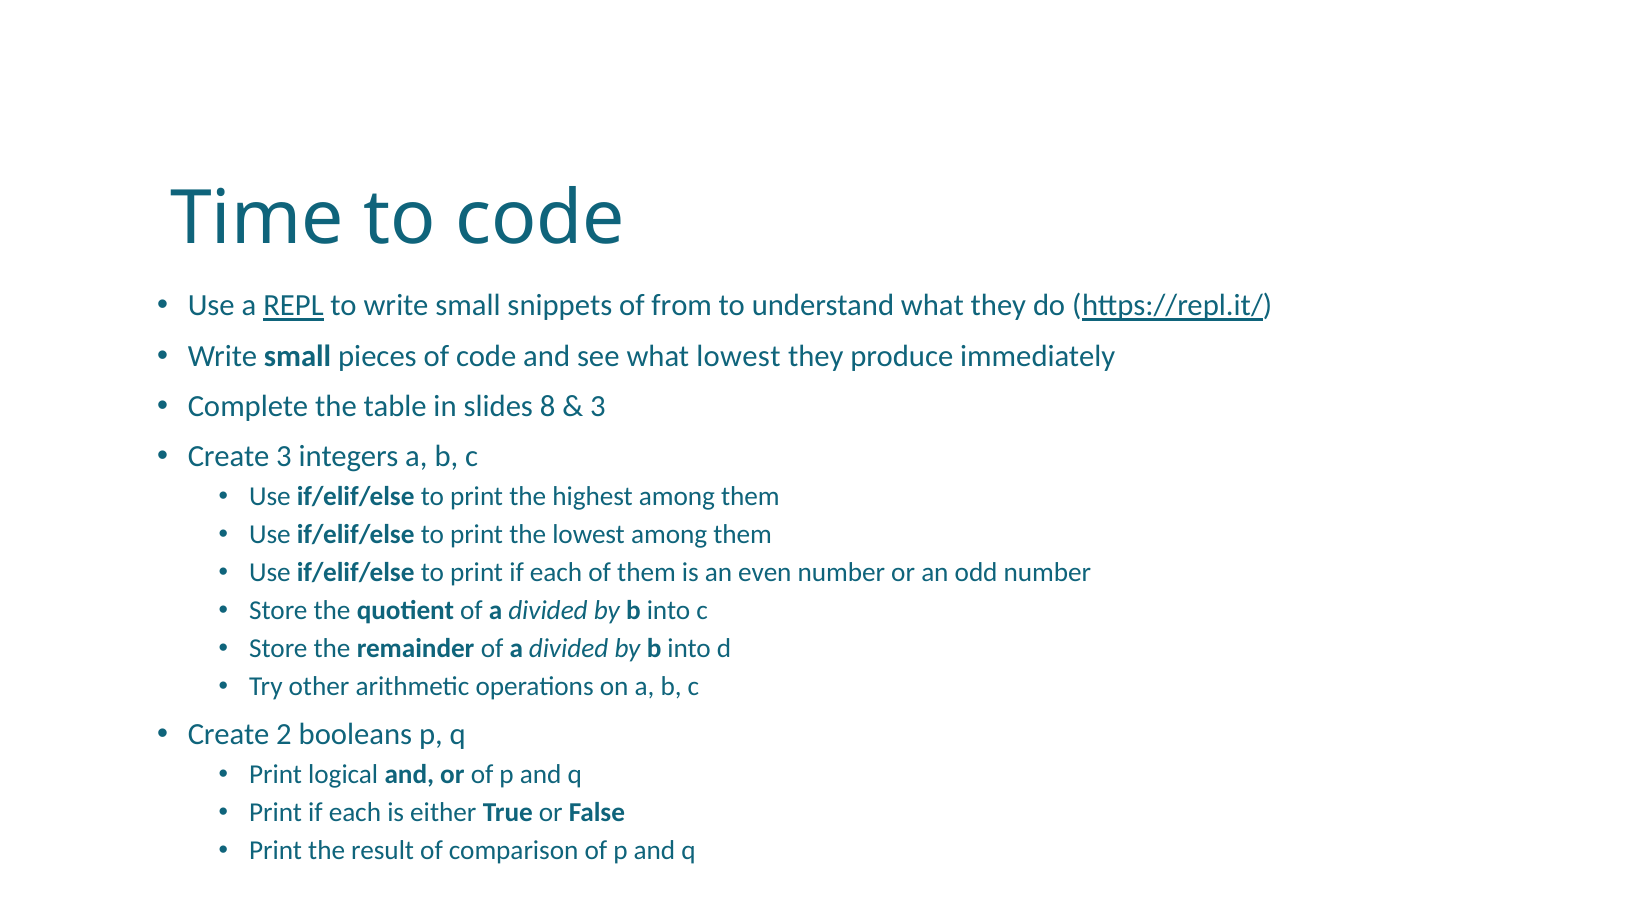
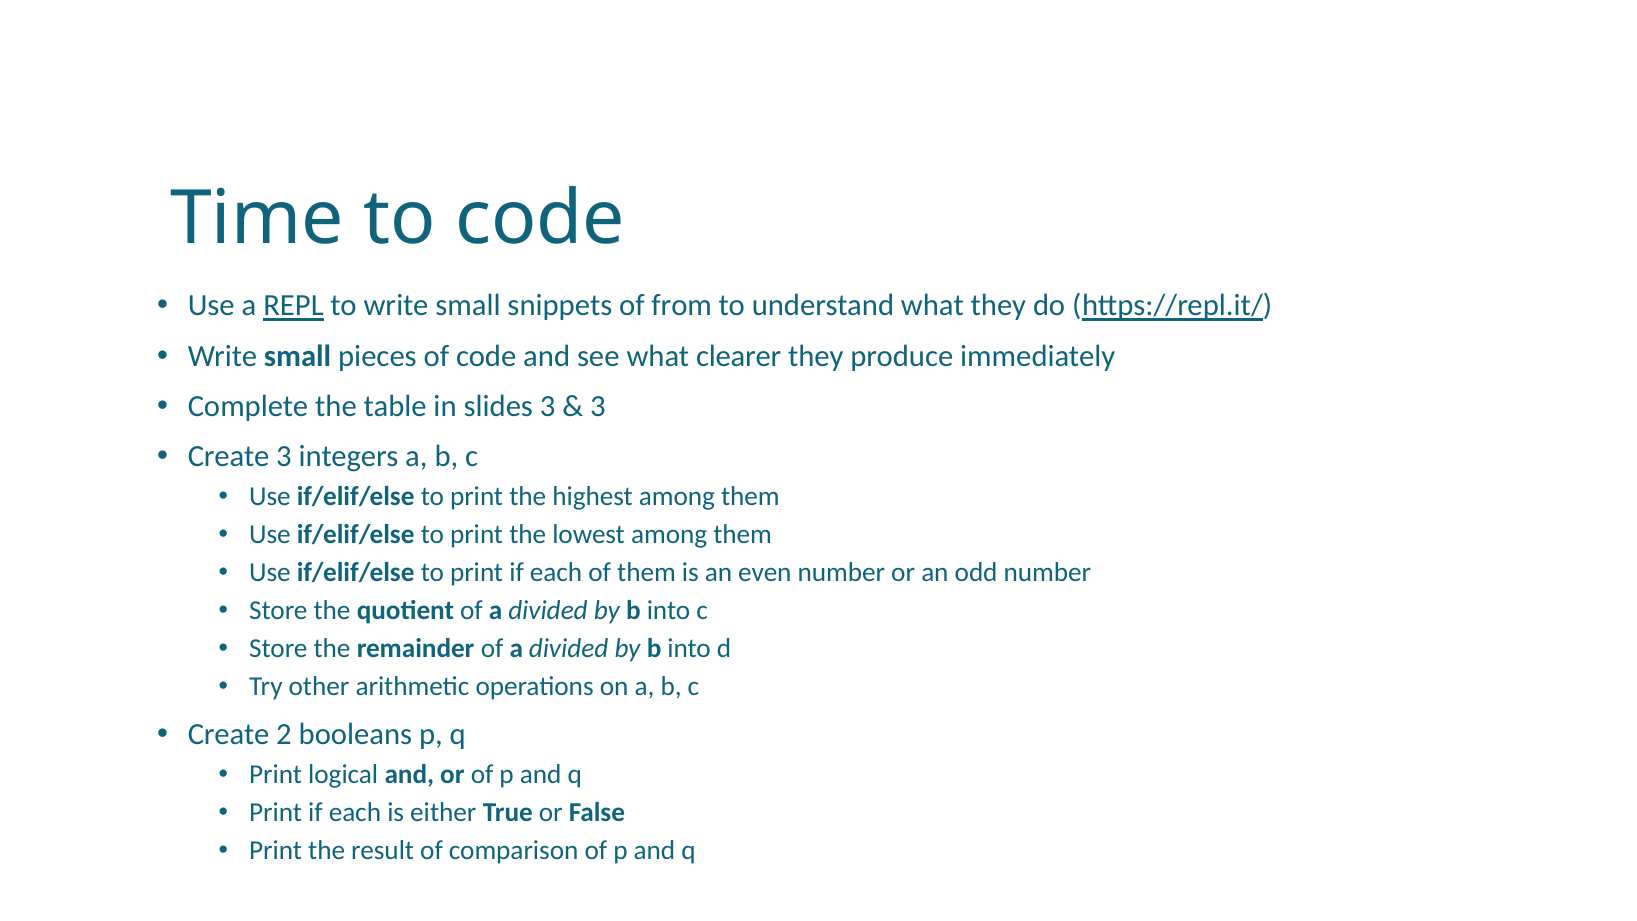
what lowest: lowest -> clearer (739, 356)
slides 8: 8 -> 3 (548, 406)
